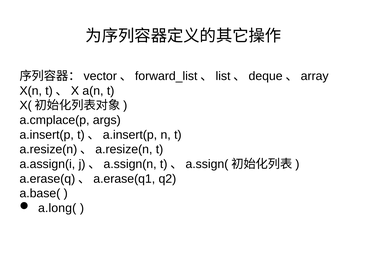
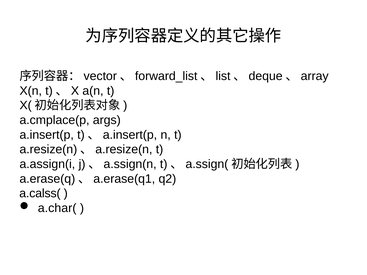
a.base(: a.base( -> a.calss( (40, 194)
a.long(: a.long( -> a.char( (57, 208)
